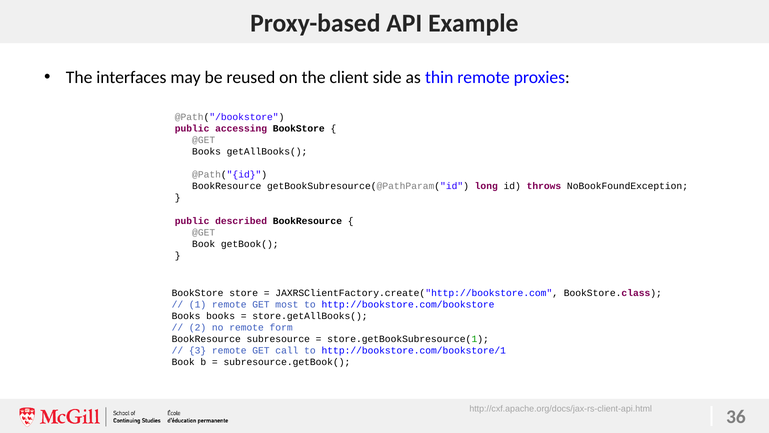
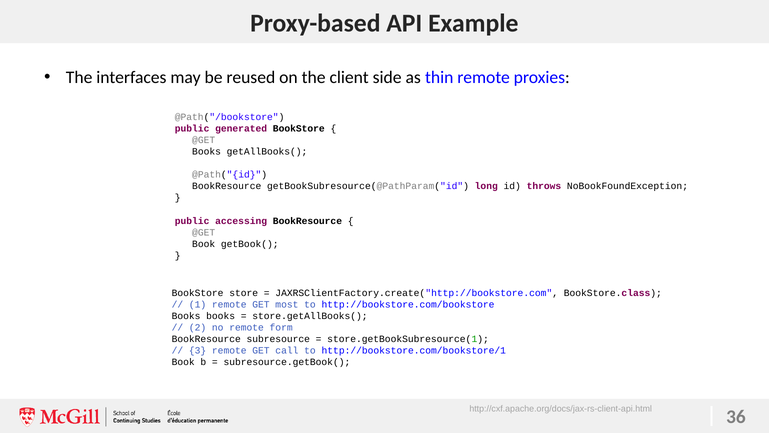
accessing: accessing -> generated (241, 128)
described: described -> accessing (241, 221)
